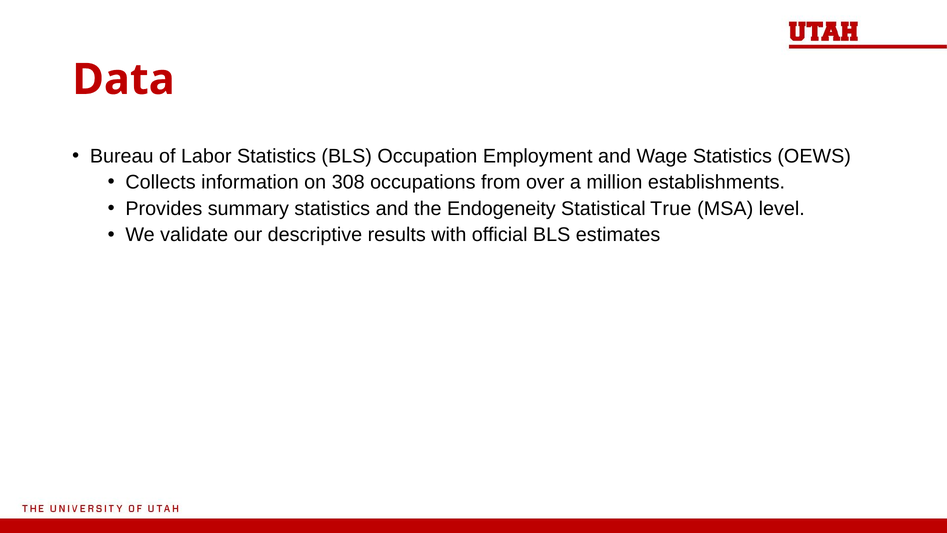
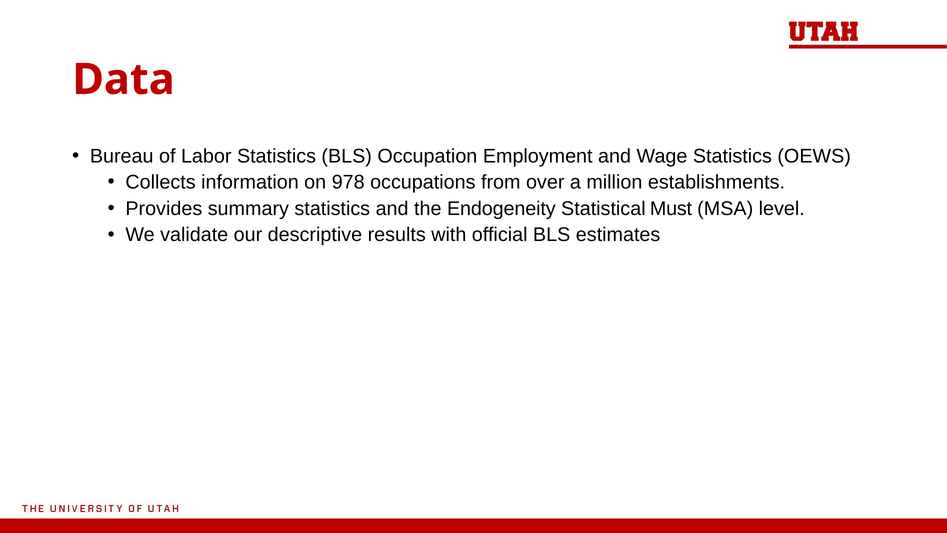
308: 308 -> 978 (348, 182)
True: True -> Must (671, 208)
